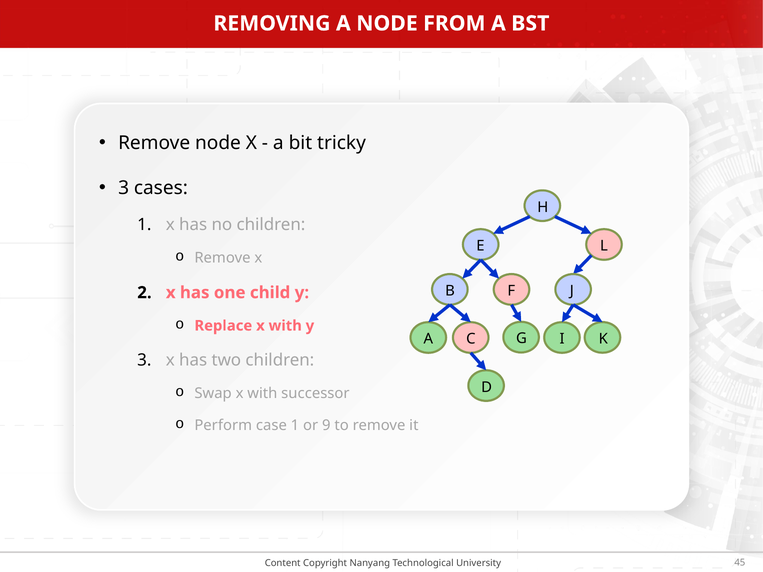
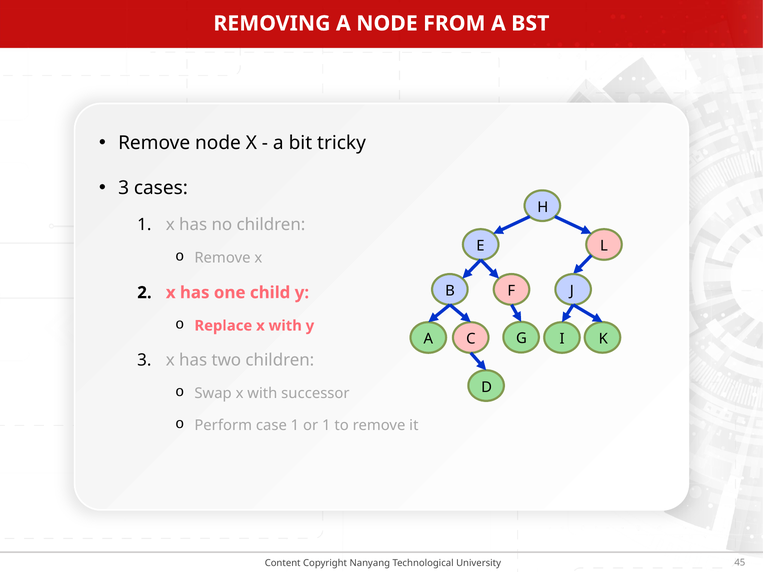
or 9: 9 -> 1 (326, 426)
